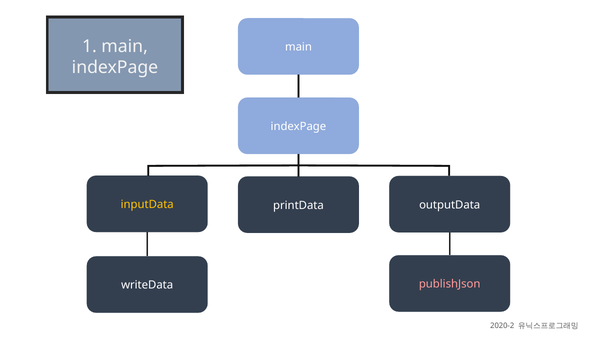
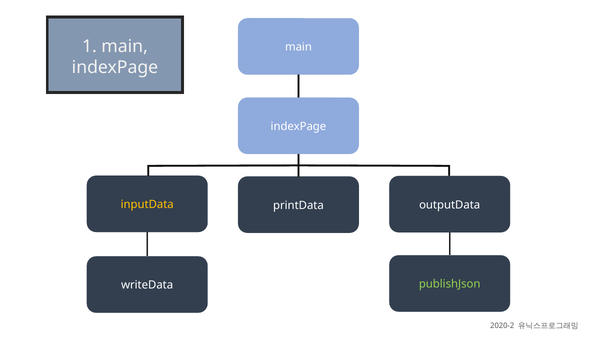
publishJson colour: pink -> light green (450, 284)
